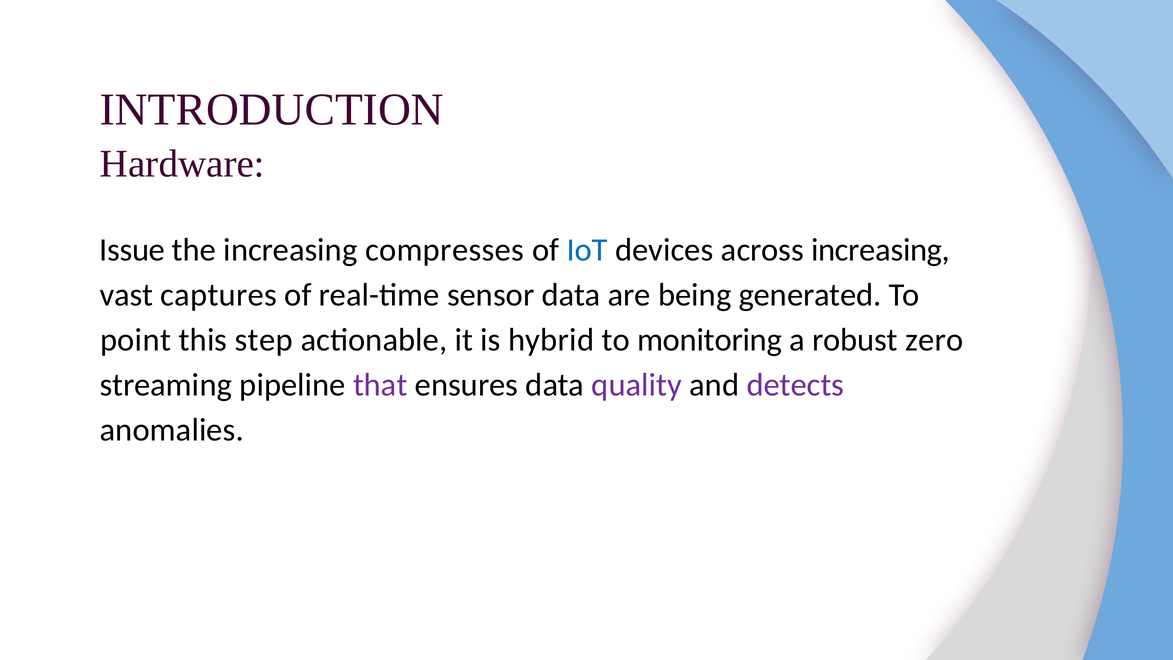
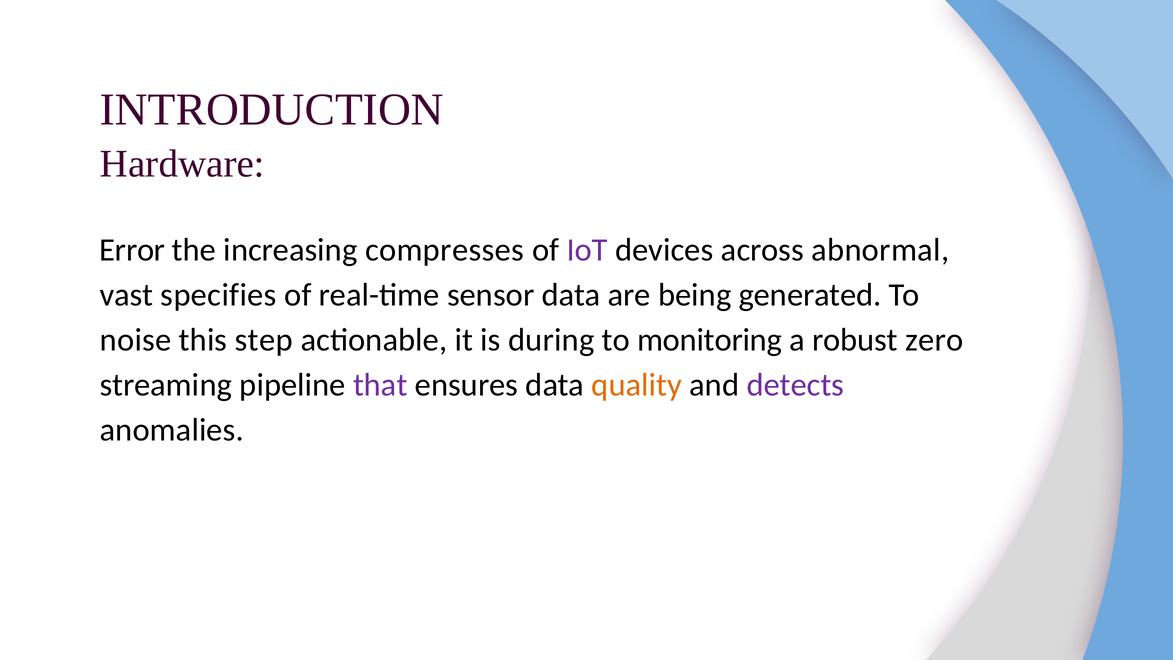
Issue: Issue -> Error (132, 250)
IoT colour: blue -> purple (587, 250)
across increasing: increasing -> abnormal (880, 250)
captures: captures -> specifies (219, 295)
point: point -> noise (136, 340)
hybrid: hybrid -> during (551, 340)
quality colour: purple -> orange (637, 385)
